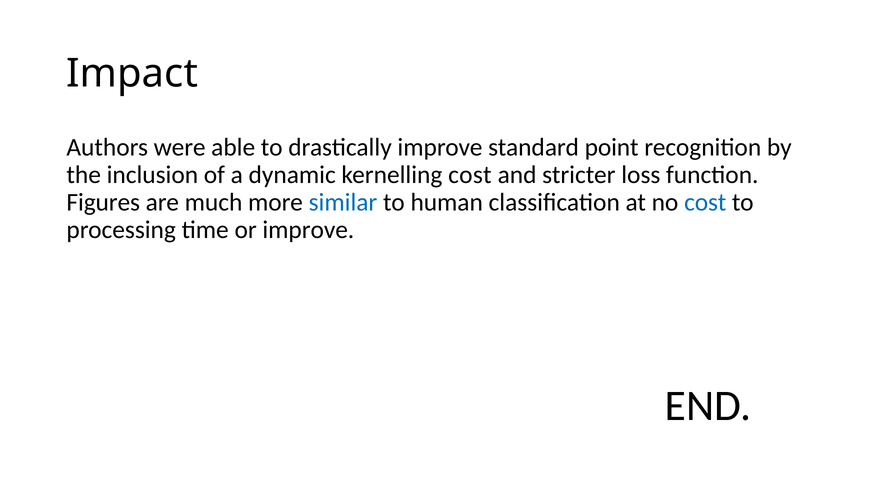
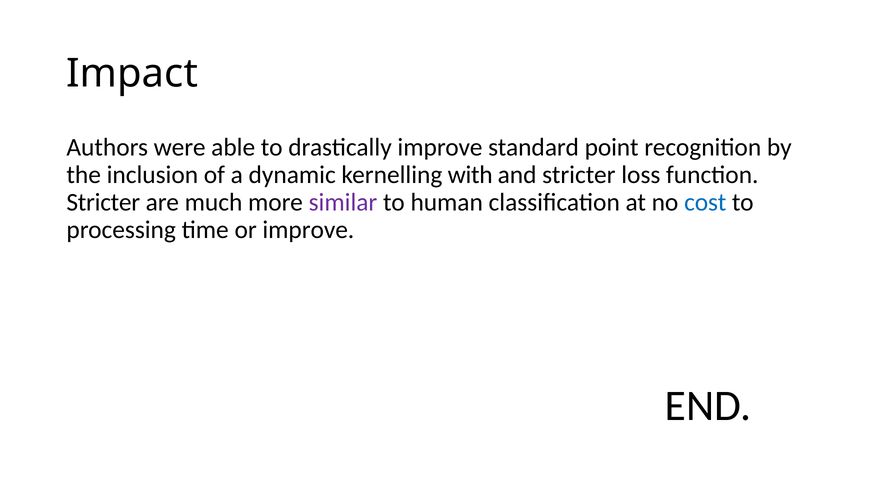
kernelling cost: cost -> with (470, 175)
Figures: Figures -> Stricter (103, 202)
similar colour: blue -> purple (343, 202)
